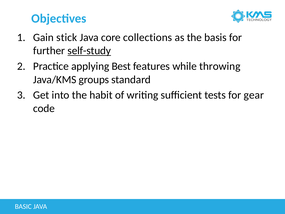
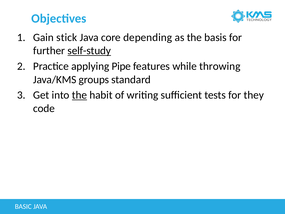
collections: collections -> depending (148, 37)
Best: Best -> Pipe (121, 66)
the underline: none -> present (79, 95)
gear: gear -> they (254, 95)
